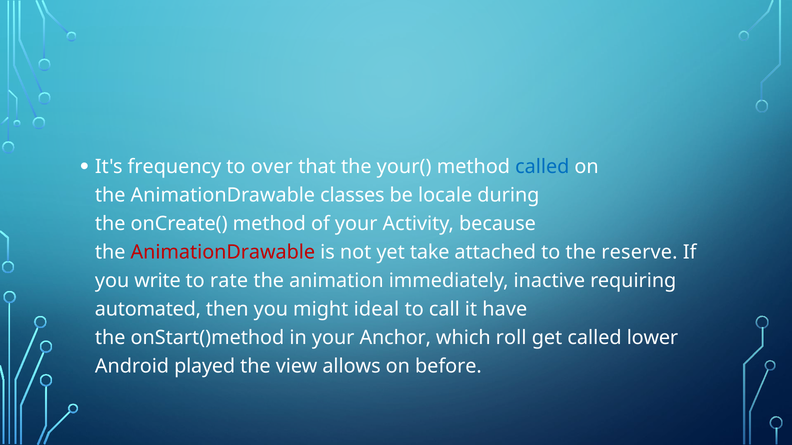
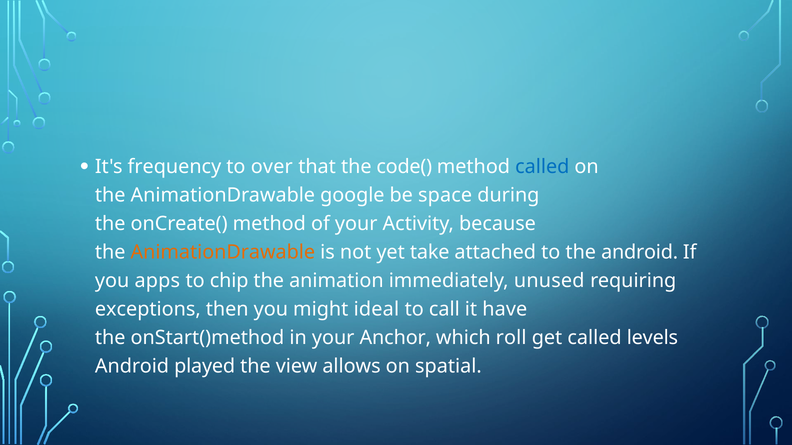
your(: your( -> code( (404, 167)
classes: classes -> google (352, 196)
locale: locale -> space (445, 196)
AnimationDrawable colour: red -> orange (223, 253)
the reserve: reserve -> android (640, 253)
write: write -> apps (157, 281)
rate: rate -> chip (229, 281)
inactive: inactive -> unused (549, 281)
automated: automated -> exceptions (148, 310)
lower: lower -> levels (652, 338)
before: before -> spatial (448, 367)
